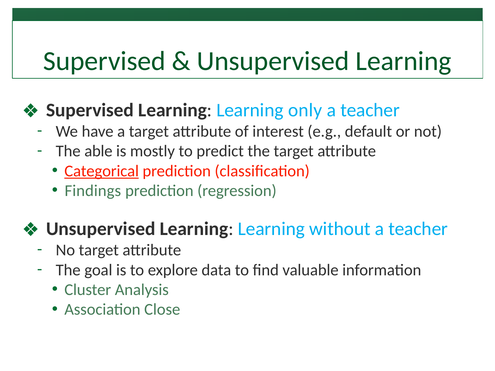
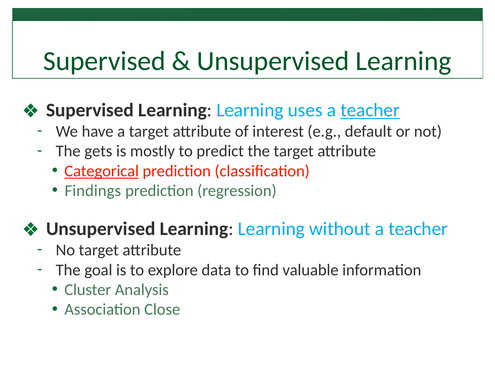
only: only -> uses (305, 110)
teacher underline: none -> present (370, 110)
able: able -> gets (98, 151)
